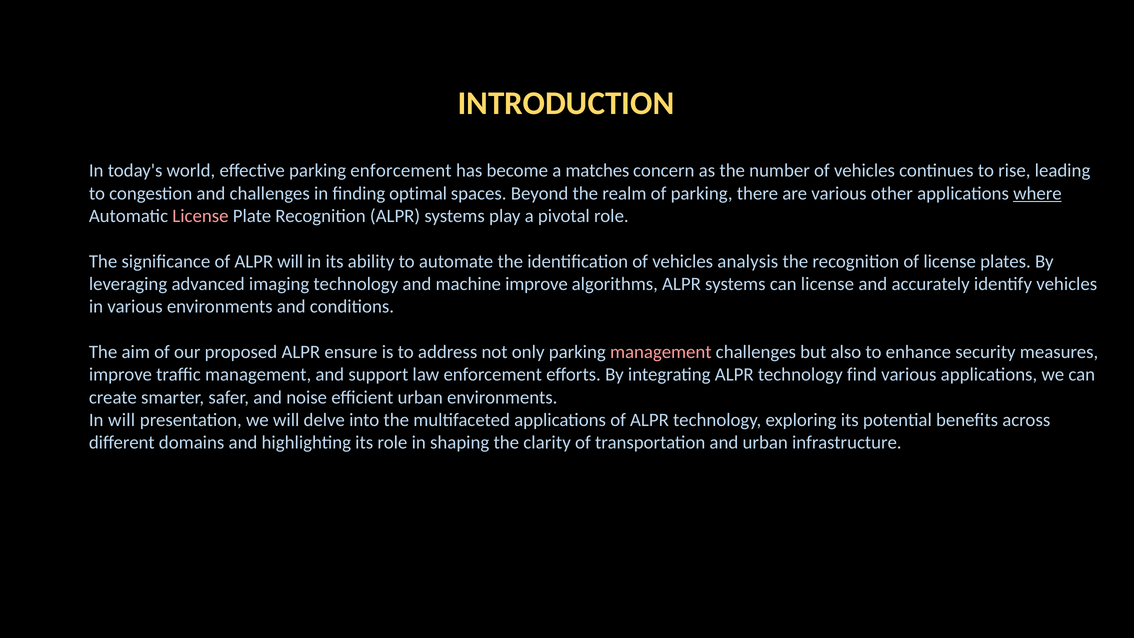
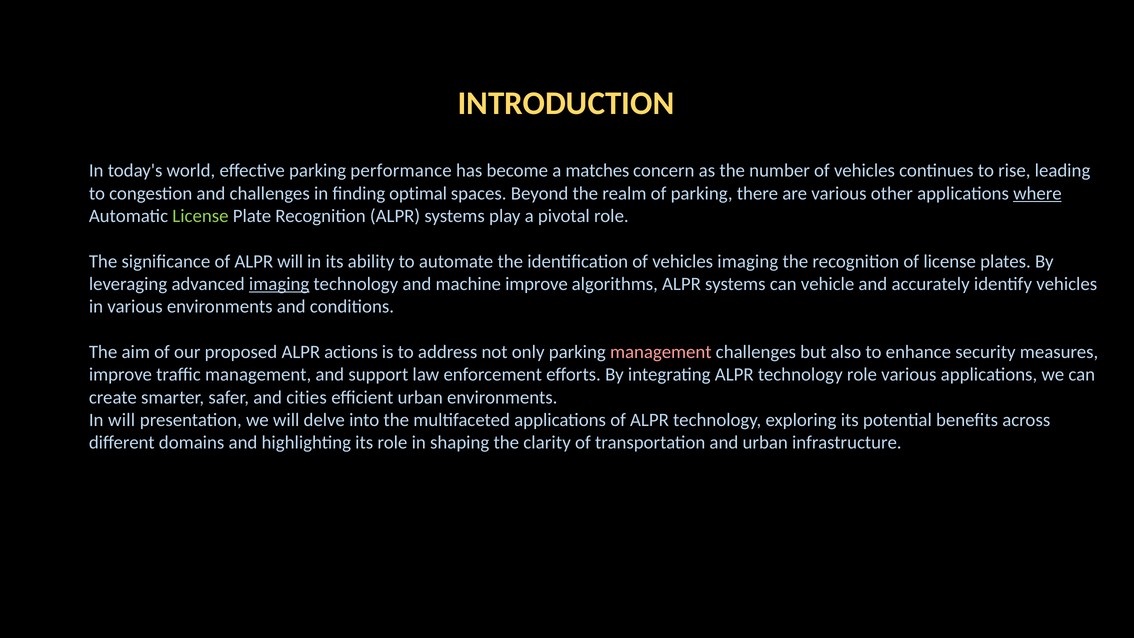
parking enforcement: enforcement -> performance (401, 171)
License colour: pink -> light green (200, 216)
vehicles analysis: analysis -> imaging (748, 261)
imaging underline: none -> present (279, 284)
can license: license -> vehicle (828, 284)
ensure: ensure -> actions (351, 352)
technology find: find -> role (862, 375)
noise: noise -> cities (307, 397)
